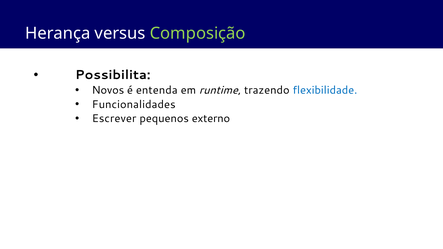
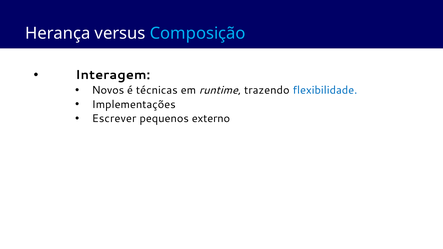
Composição colour: light green -> light blue (198, 33)
Possibilita: Possibilita -> Interagem (113, 75)
entenda: entenda -> técnicas (157, 90)
Funcionalidades: Funcionalidades -> Implementações (134, 104)
